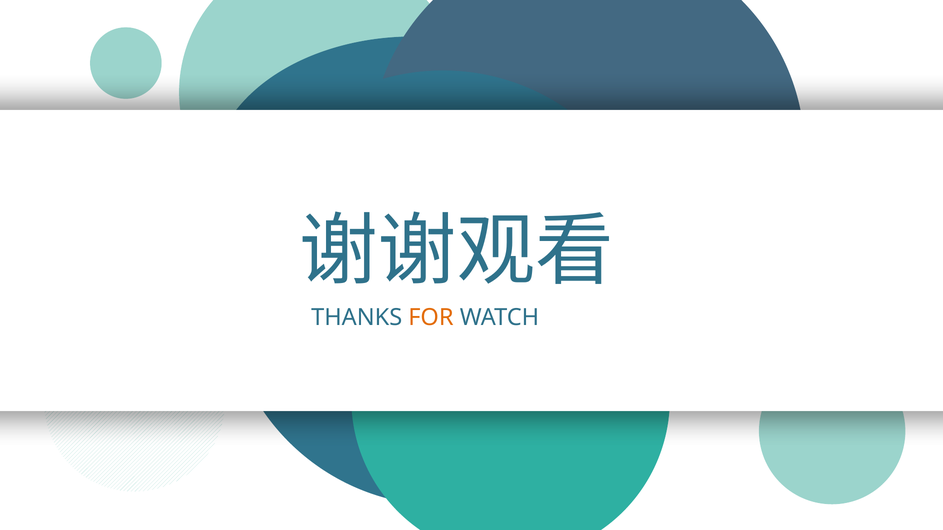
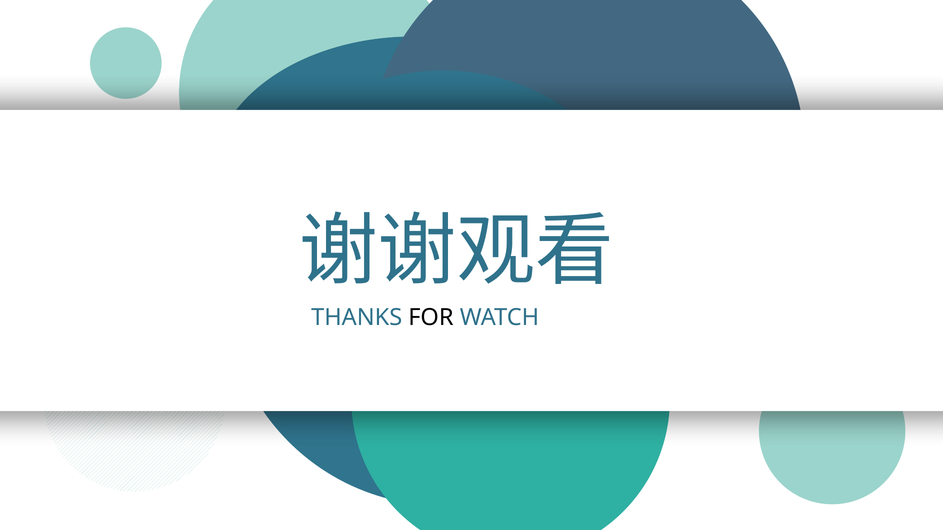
FOR colour: orange -> black (431, 318)
